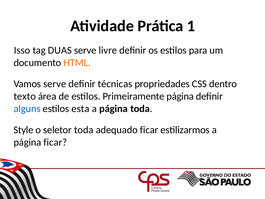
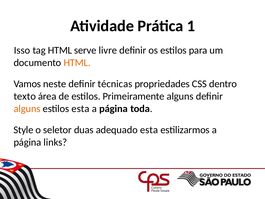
tag DUAS: DUAS -> HTML (60, 50)
Vamos serve: serve -> neste (55, 84)
Primeiramente página: página -> alguns (180, 96)
alguns colour: blue -> orange (27, 109)
seletor toda: toda -> duas (84, 130)
adequado ficar: ficar -> esta (149, 130)
página ficar: ficar -> links (55, 142)
